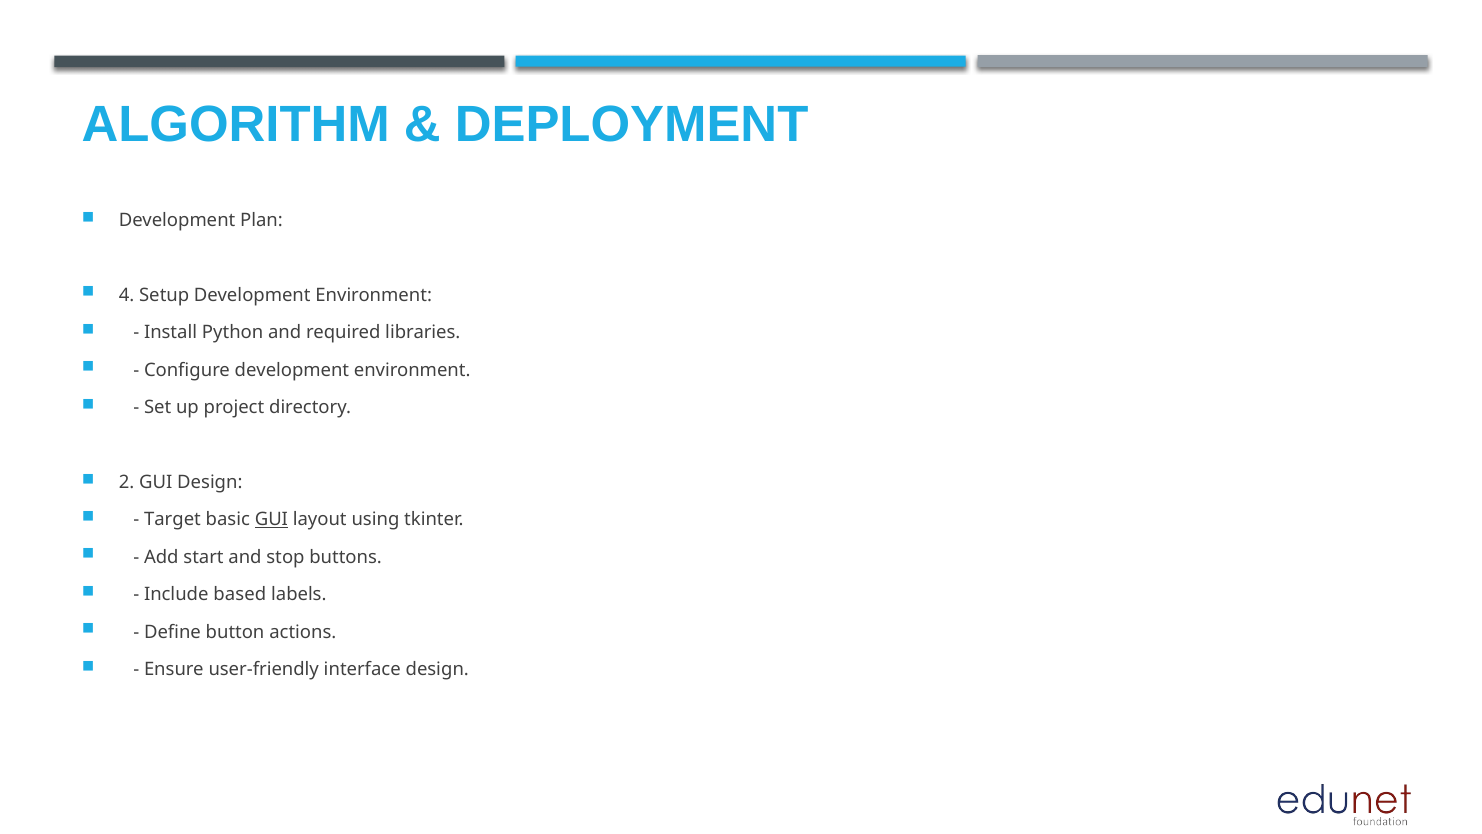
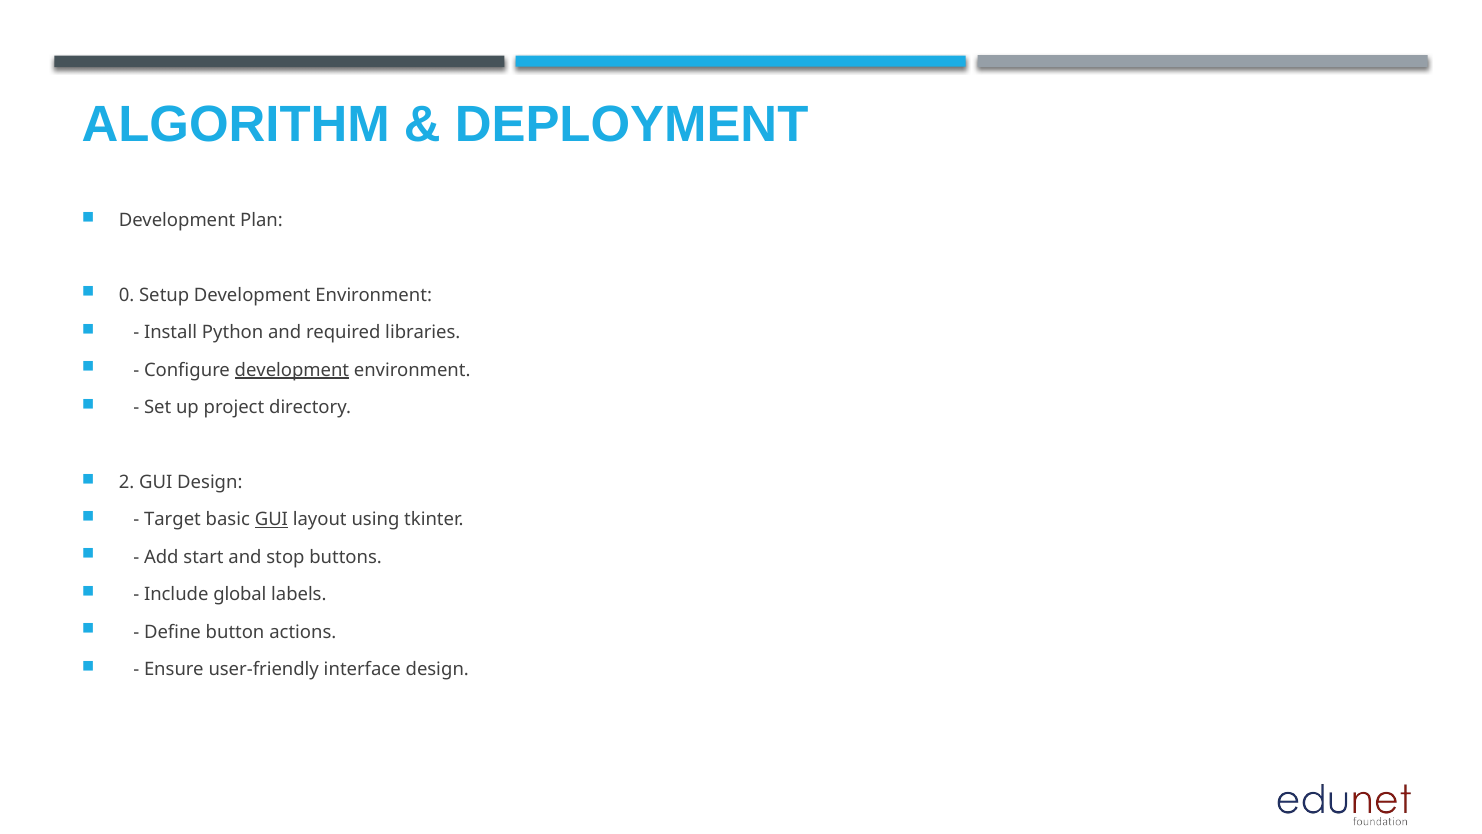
4: 4 -> 0 (127, 295)
development underline: none -> present (292, 370)
based: based -> global (240, 594)
